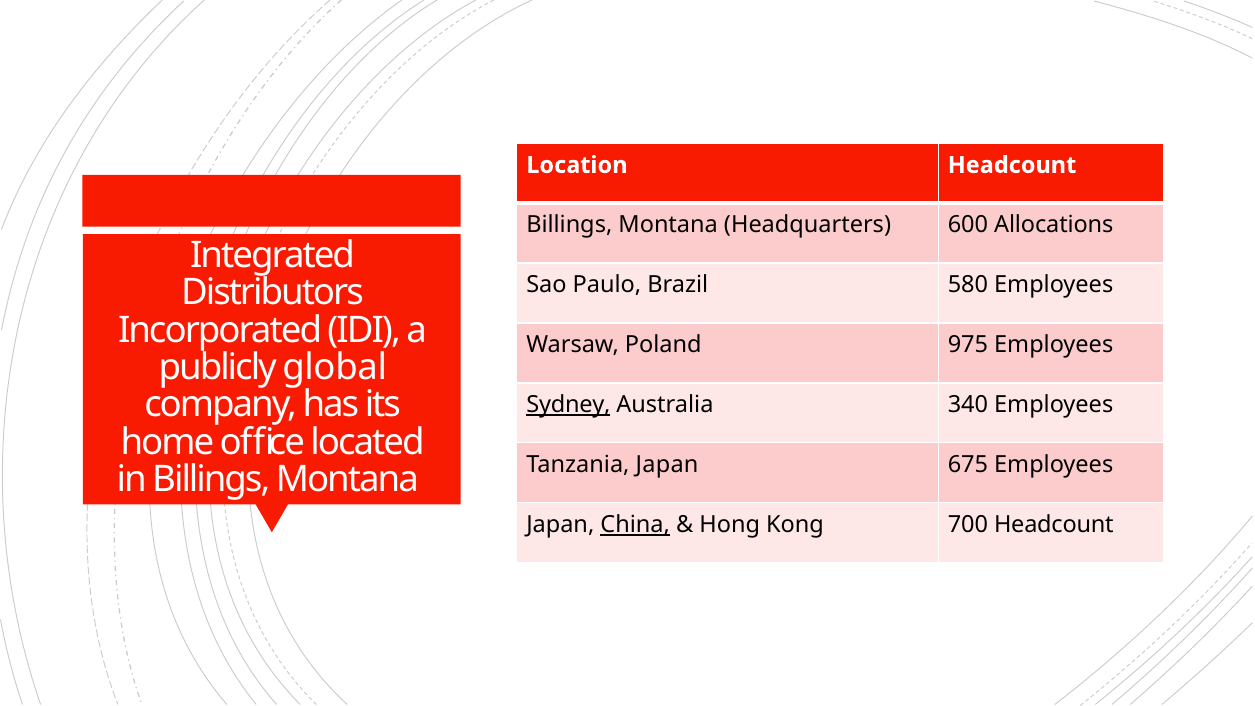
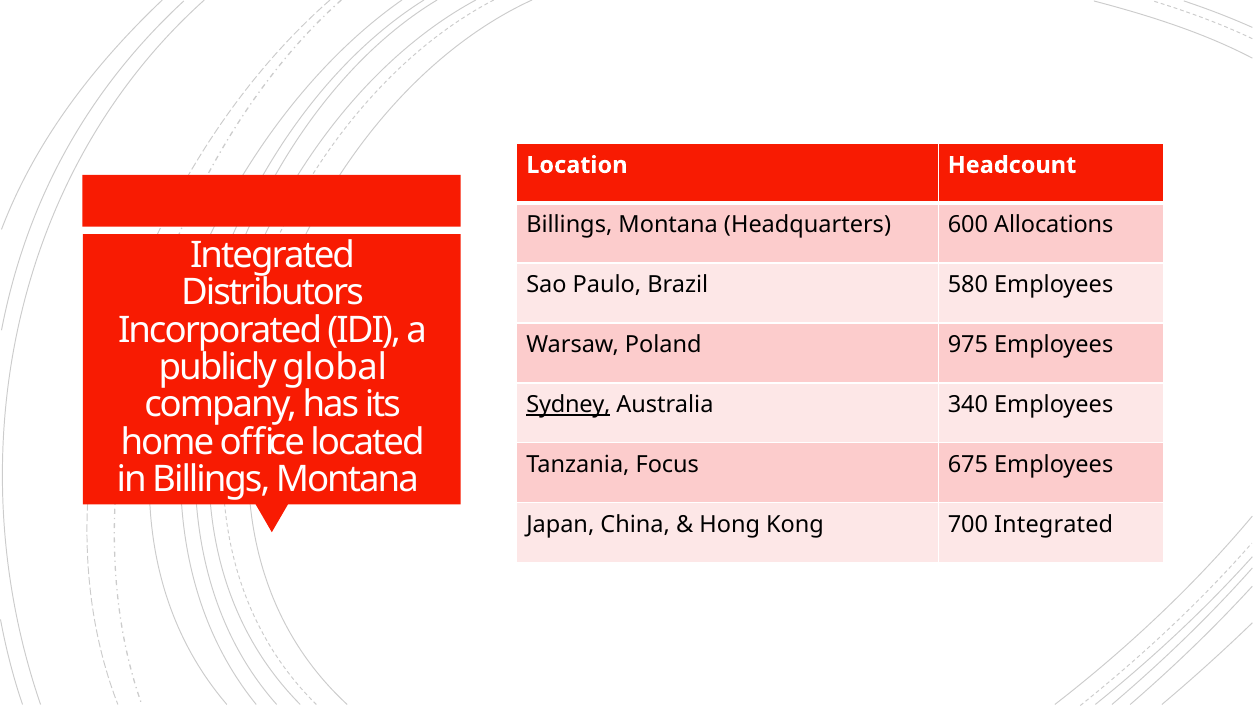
Tanzania Japan: Japan -> Focus (667, 465)
China underline: present -> none (635, 525)
700 Headcount: Headcount -> Integrated (1054, 525)
